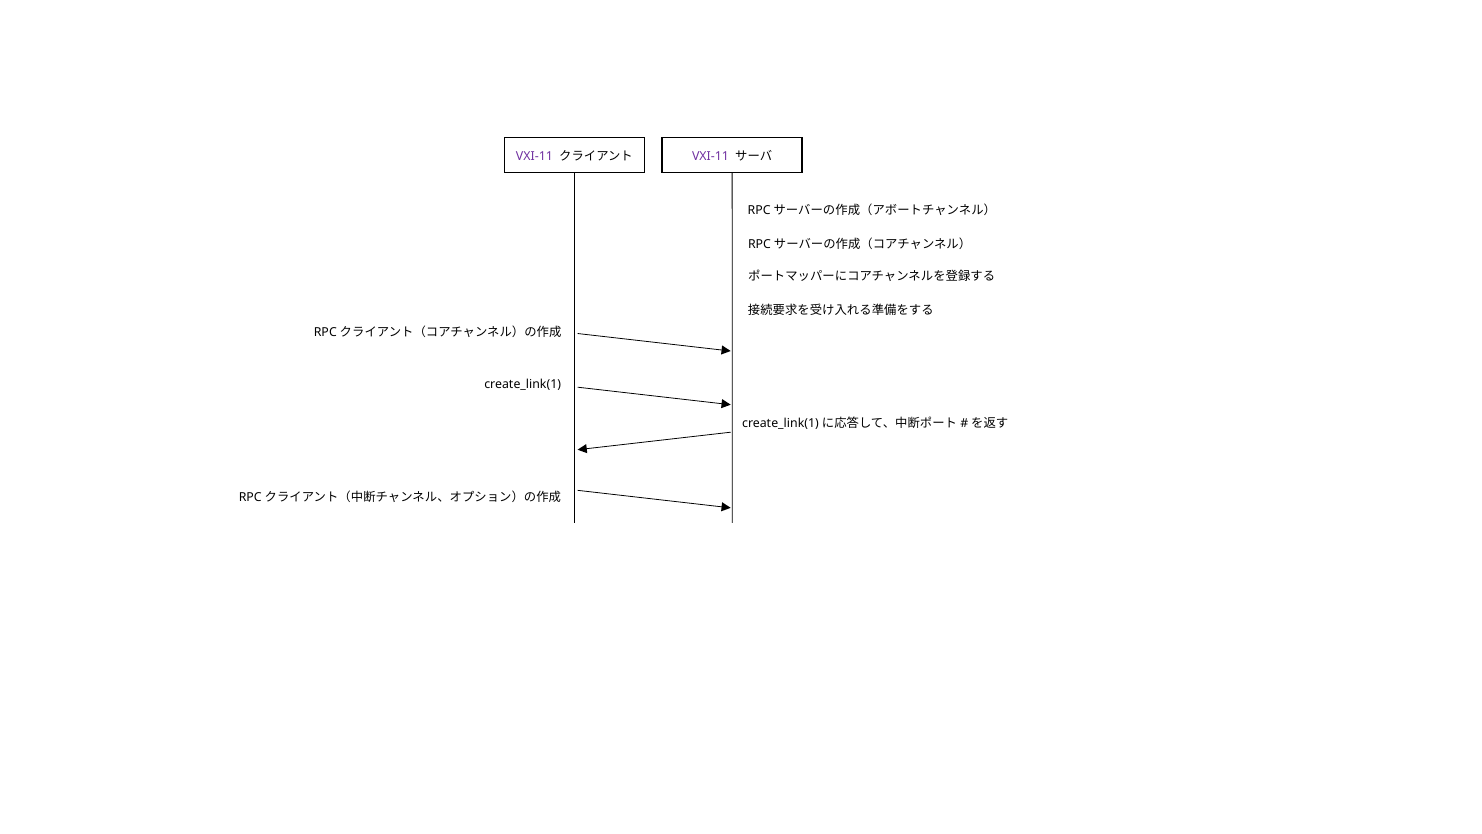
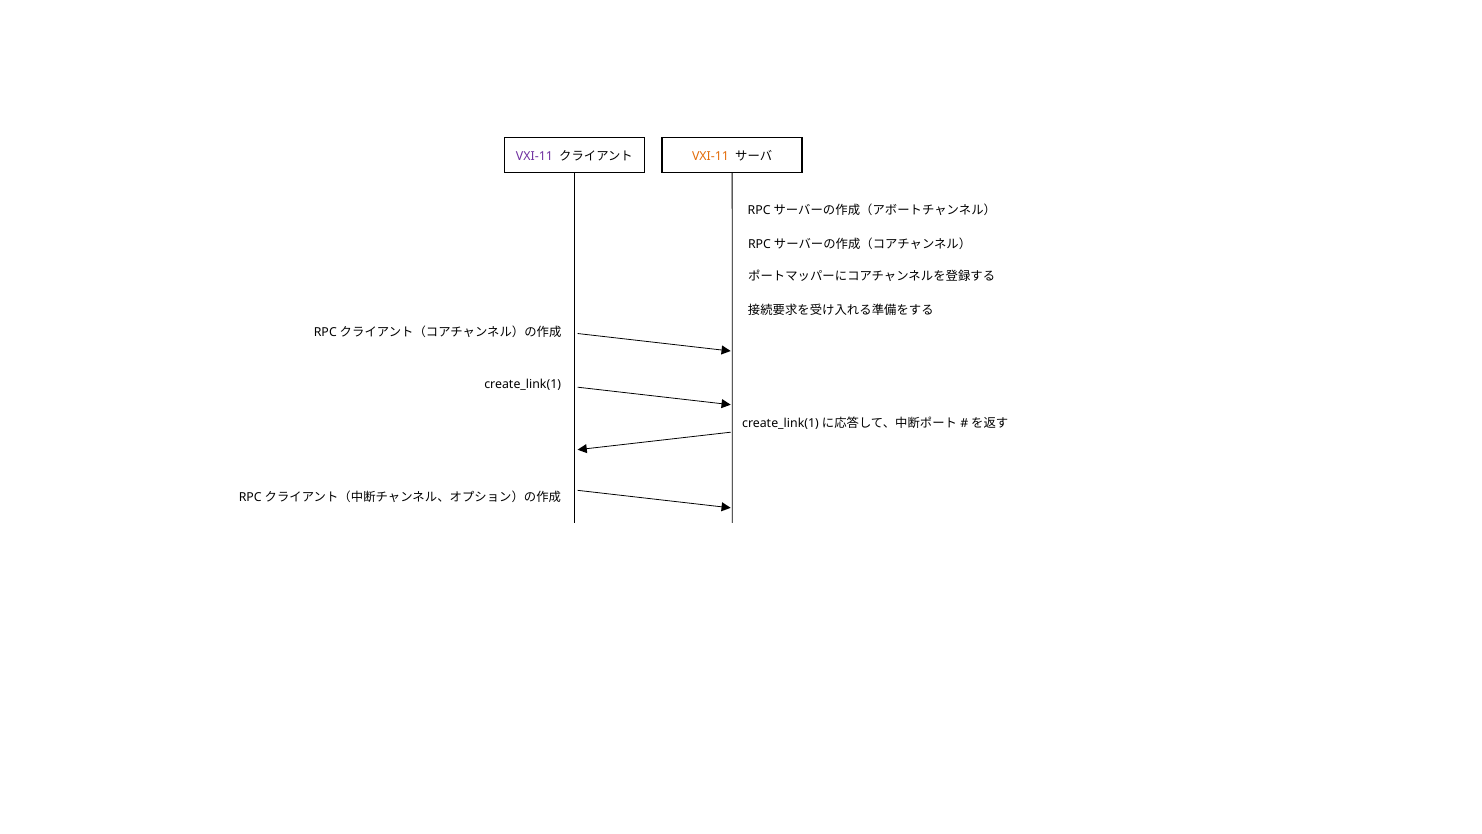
VXI-11 colour: purple -> orange (711, 156)
